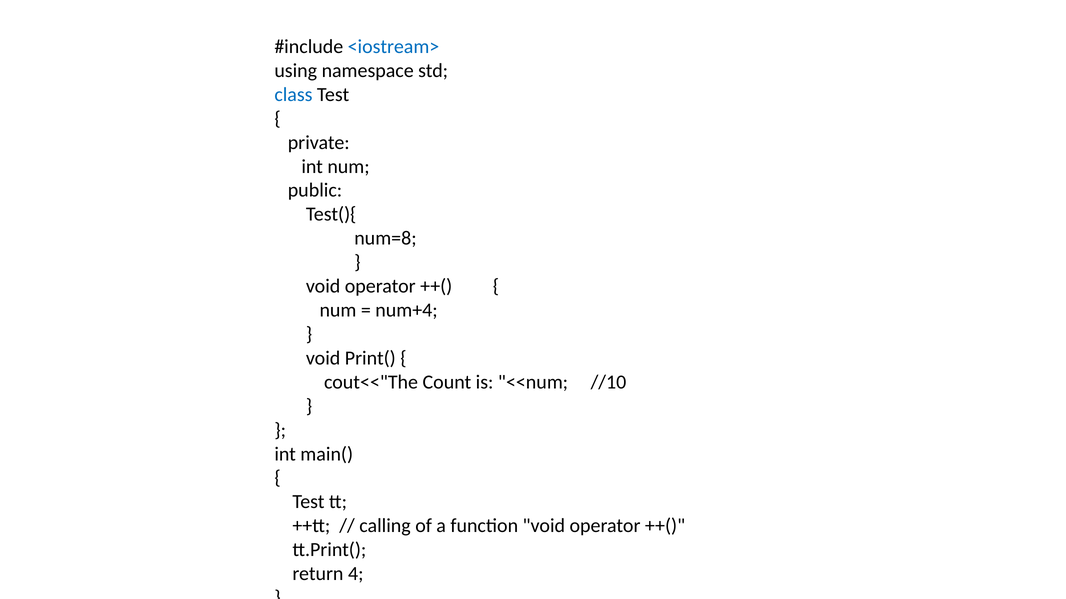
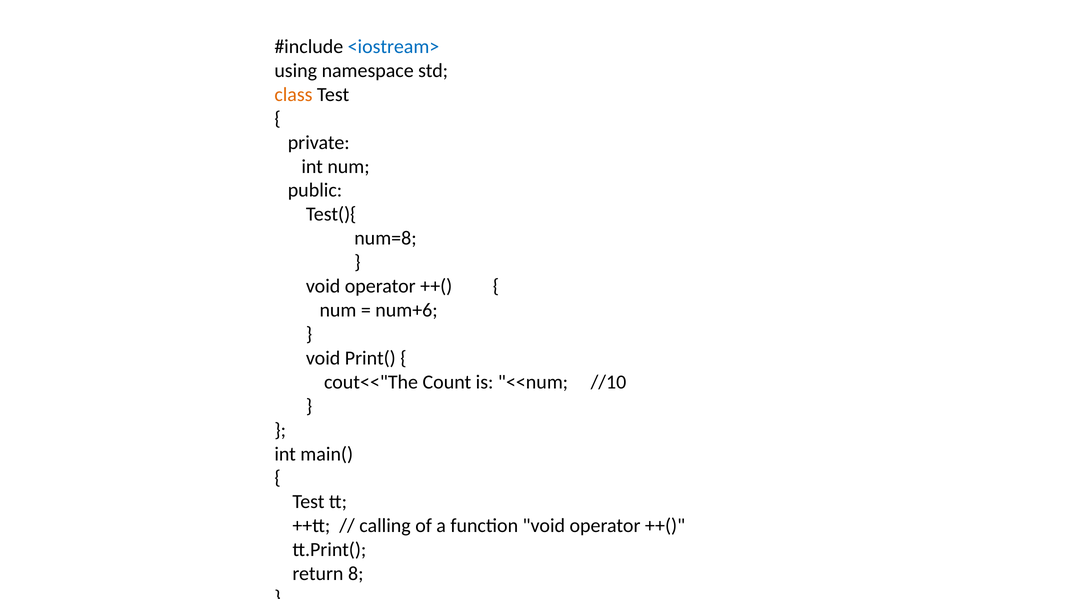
class colour: blue -> orange (293, 95)
num+4: num+4 -> num+6 (407, 310)
4: 4 -> 8 (356, 574)
